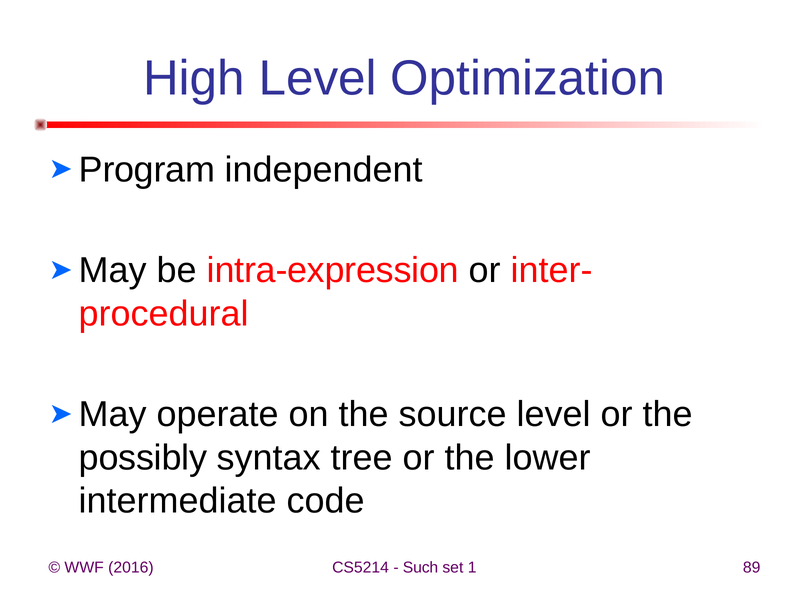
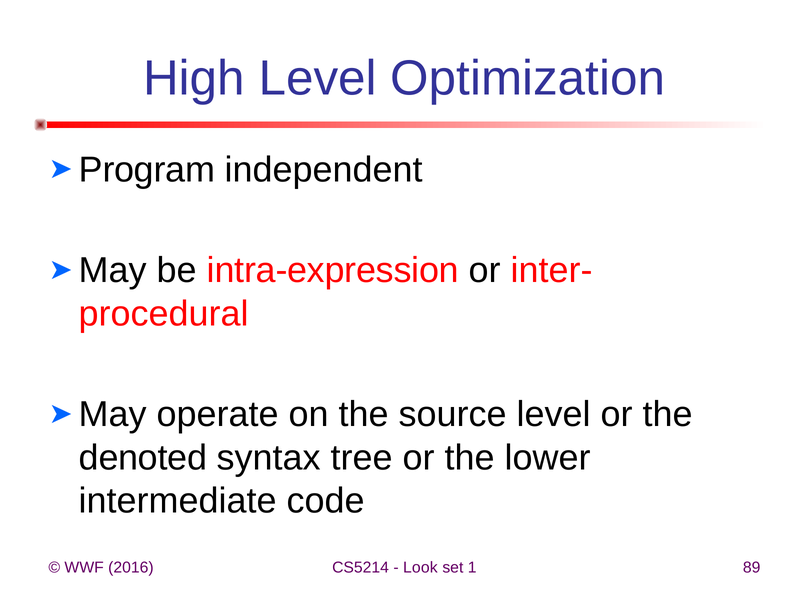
possibly: possibly -> denoted (143, 457)
Such: Such -> Look (420, 567)
